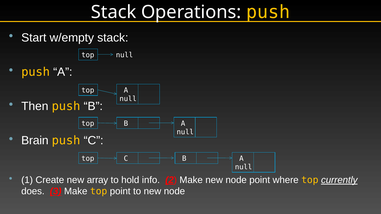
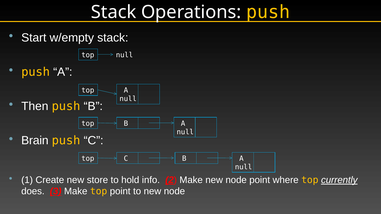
array: array -> store (97, 180)
